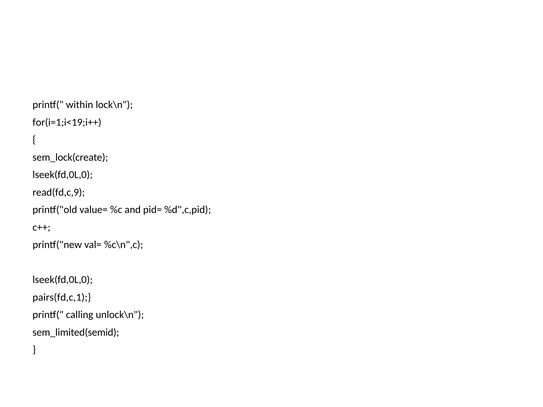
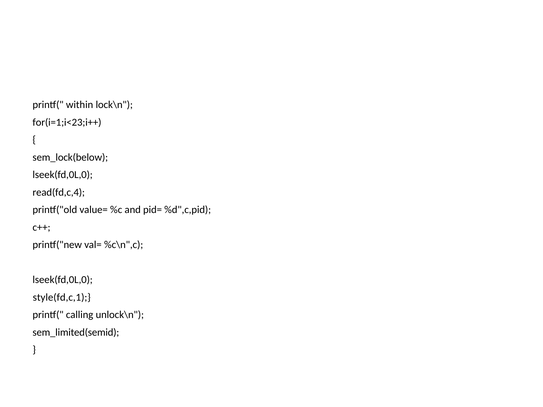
for(i=1;i<19;i++: for(i=1;i<19;i++ -> for(i=1;i<23;i++ (67, 122)
sem_lock(create: sem_lock(create -> sem_lock(below (70, 157)
read(fd,c,9: read(fd,c,9 -> read(fd,c,4 (59, 192)
pairs(fd,c,1: pairs(fd,c,1 -> style(fd,c,1 (62, 297)
